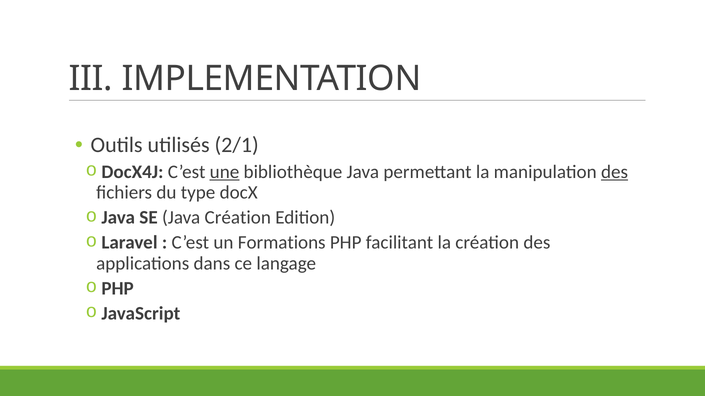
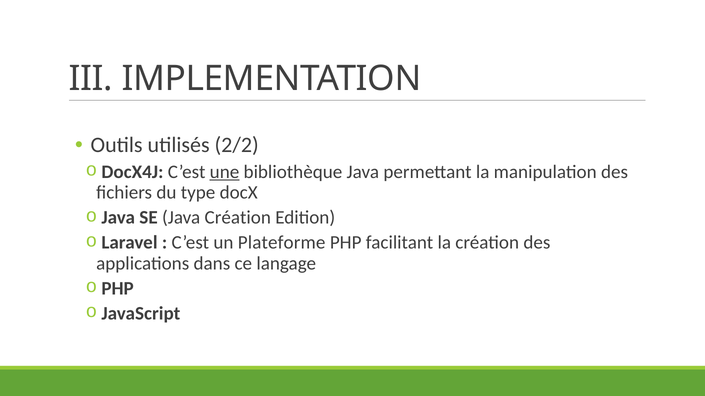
2/1: 2/1 -> 2/2 (237, 145)
des underline: present -> none (614, 172)
Formations: Formations -> Plateforme (282, 243)
